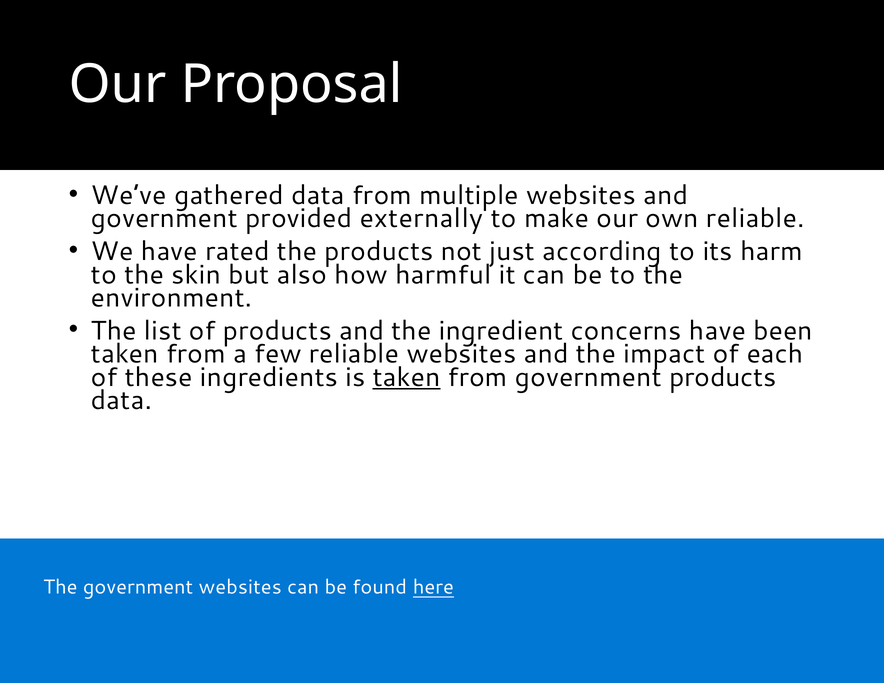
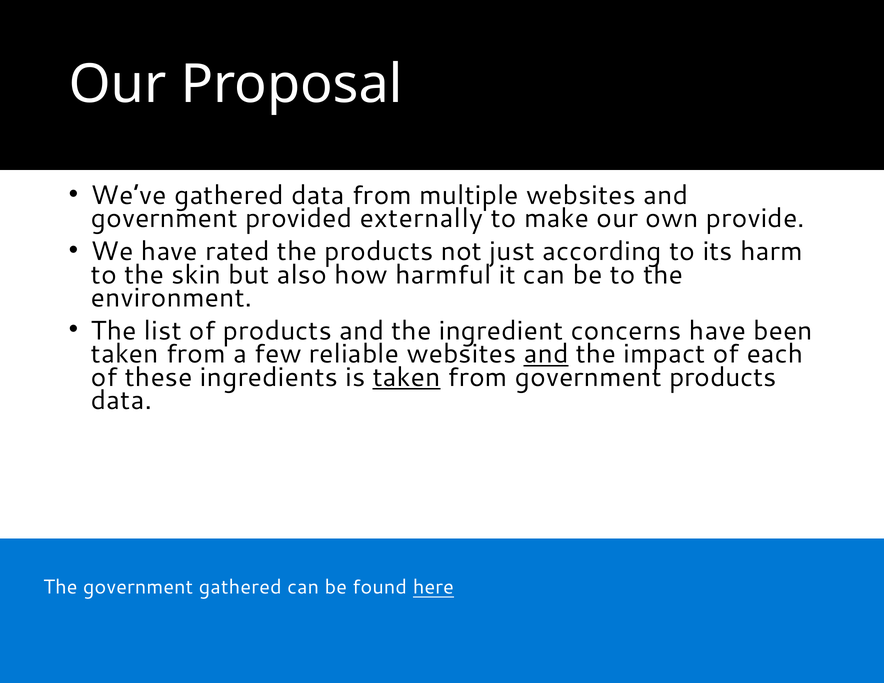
own reliable: reliable -> provide (755, 219)
and underline: none -> present (546, 354)
government websites: websites -> gathered (240, 587)
